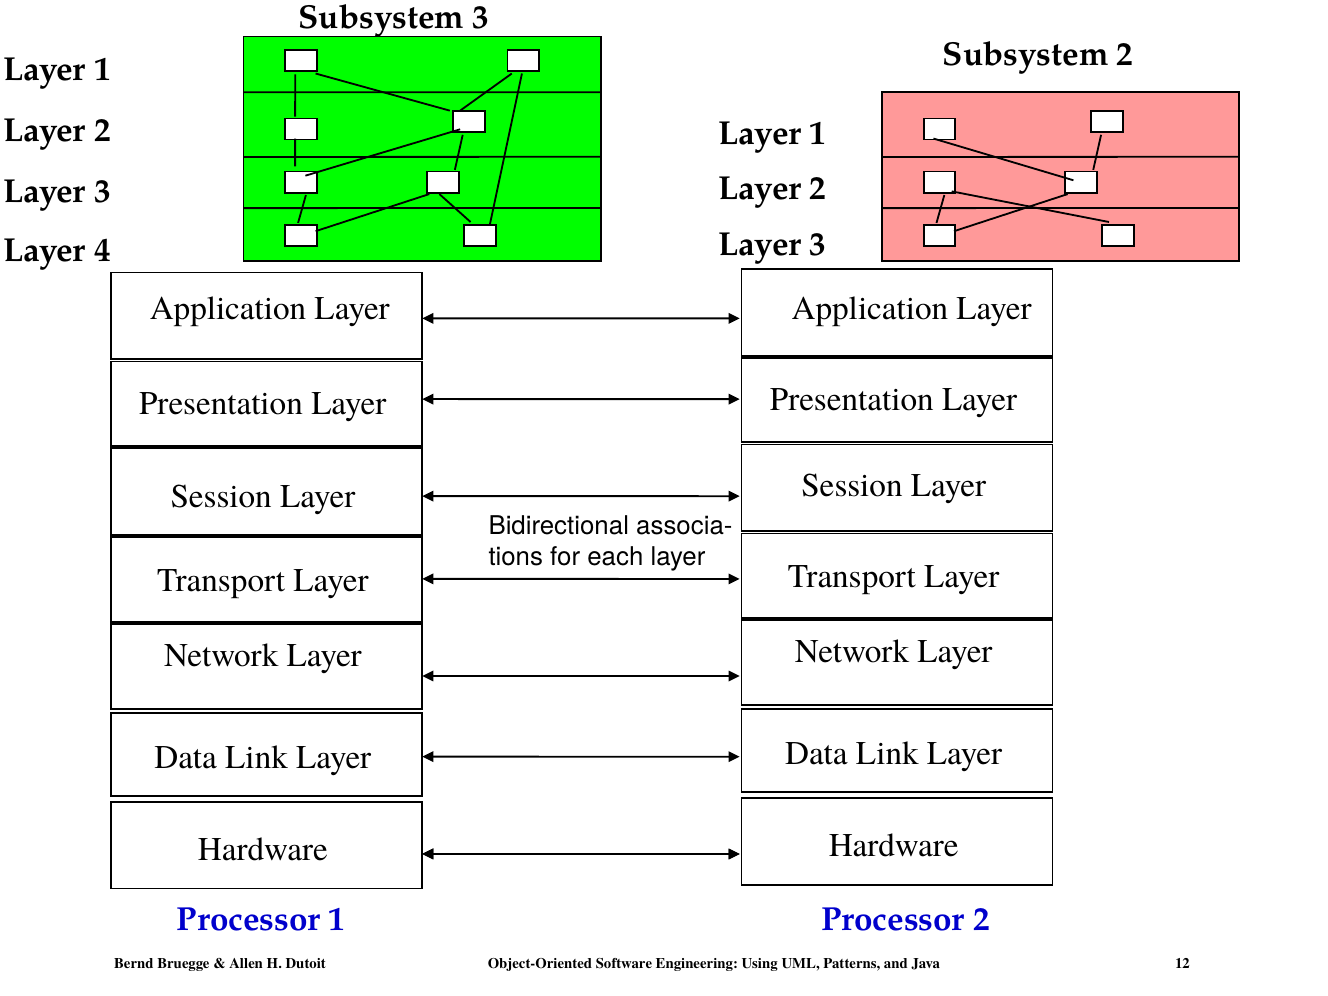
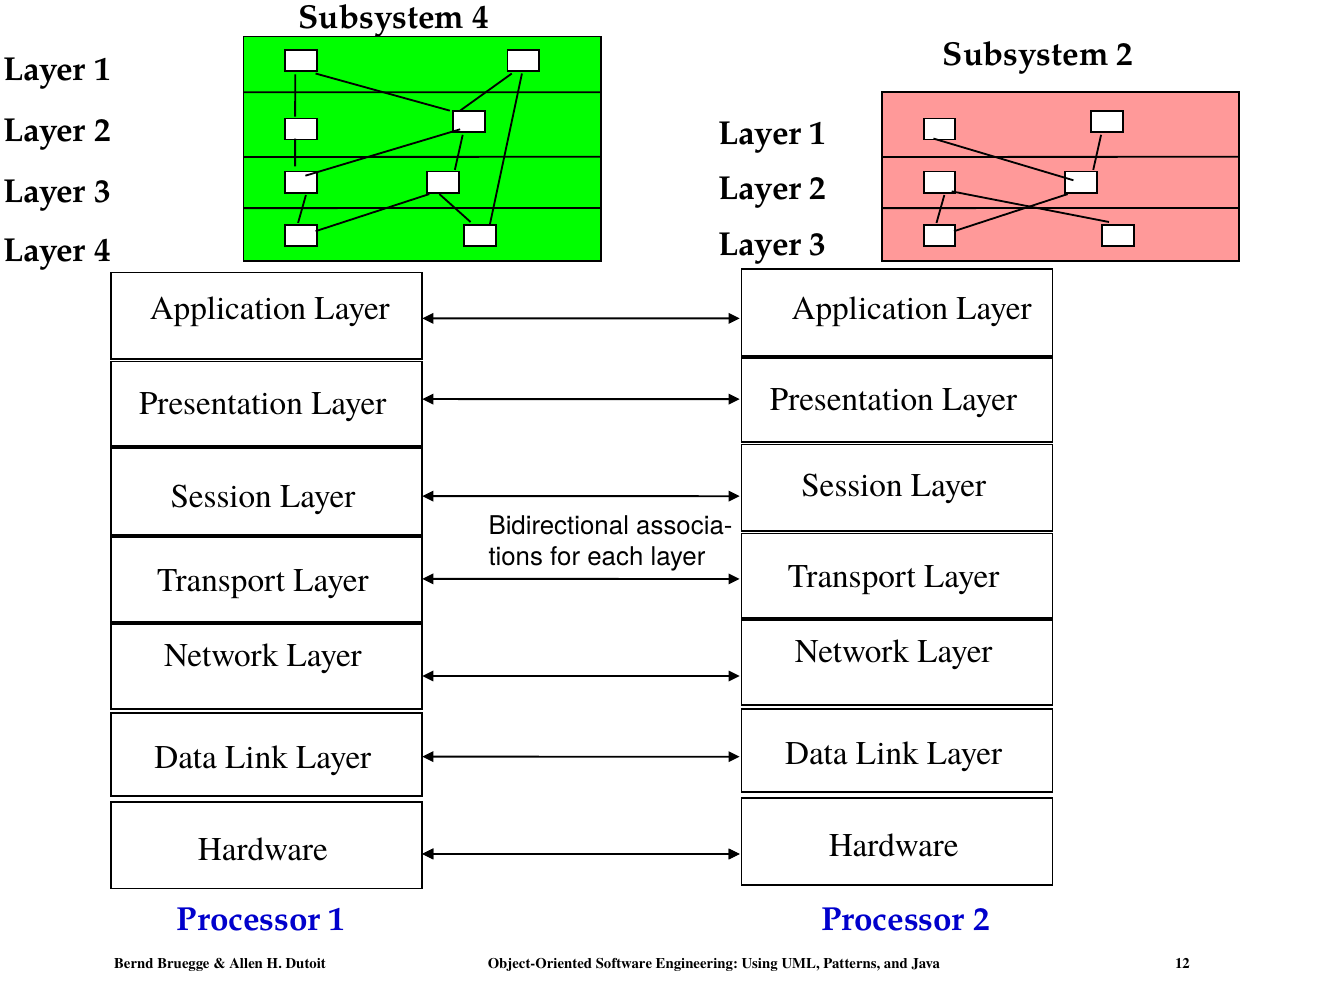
Subsystem 3: 3 -> 4 (481, 18)
